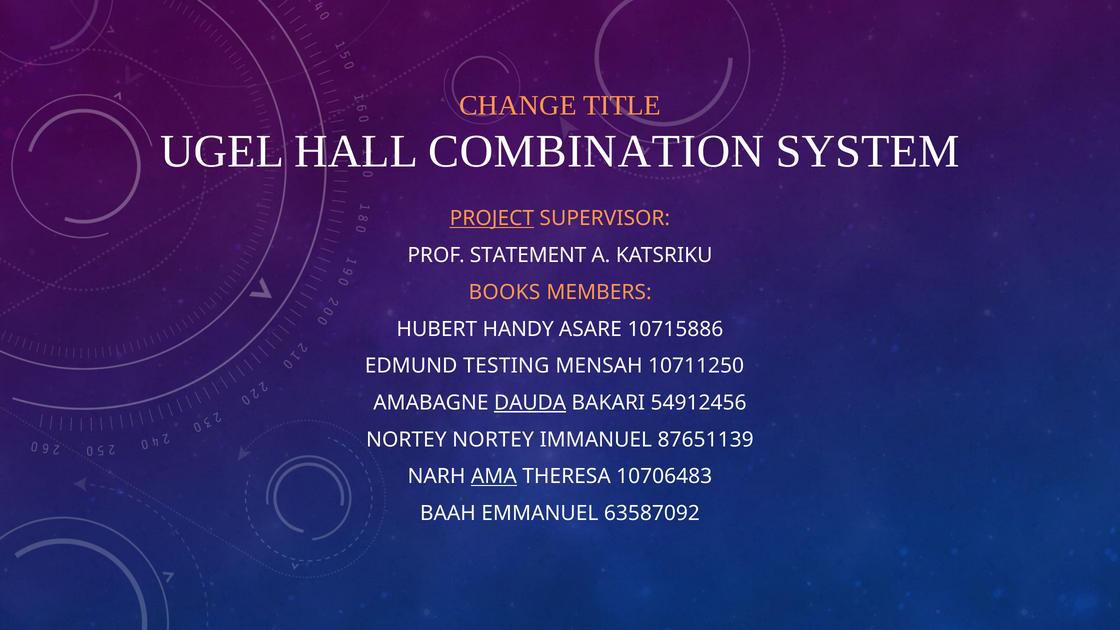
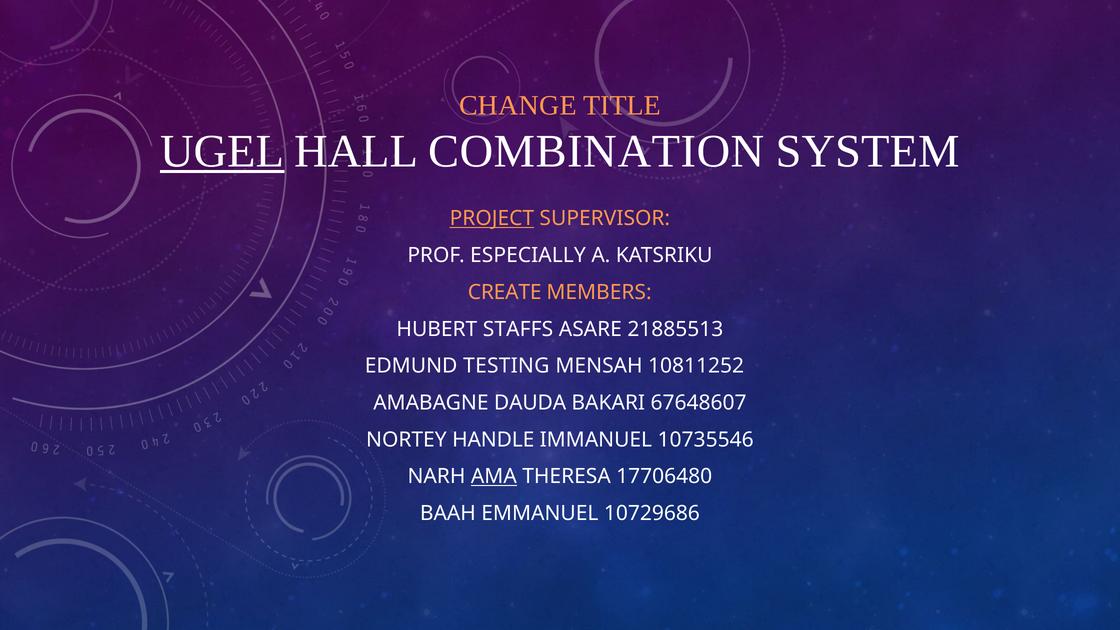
UGEL underline: none -> present (222, 152)
STATEMENT: STATEMENT -> ESPECIALLY (528, 255)
BOOKS: BOOKS -> CREATE (505, 292)
HANDY: HANDY -> STAFFS (518, 329)
10715886: 10715886 -> 21885513 (675, 329)
10711250: 10711250 -> 10811252 (696, 366)
DAUDA underline: present -> none (530, 403)
54912456: 54912456 -> 67648607 (699, 403)
NORTEY NORTEY: NORTEY -> HANDLE (493, 440)
87651139: 87651139 -> 10735546 (706, 440)
10706483: 10706483 -> 17706480 (664, 477)
63587092: 63587092 -> 10729686 (652, 513)
